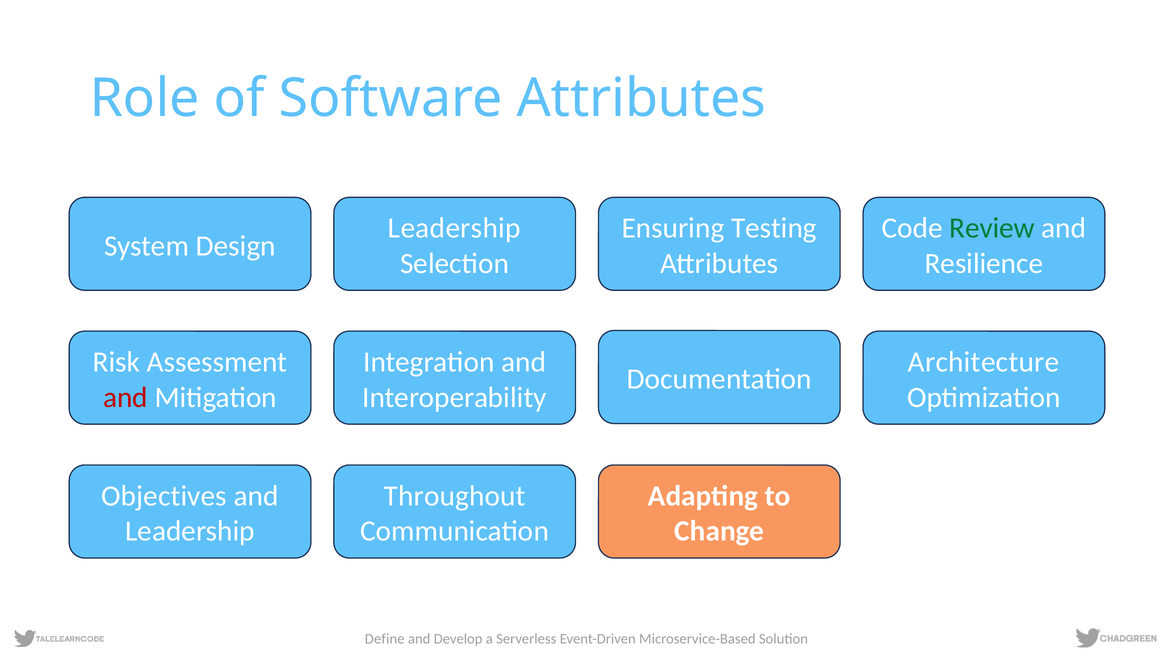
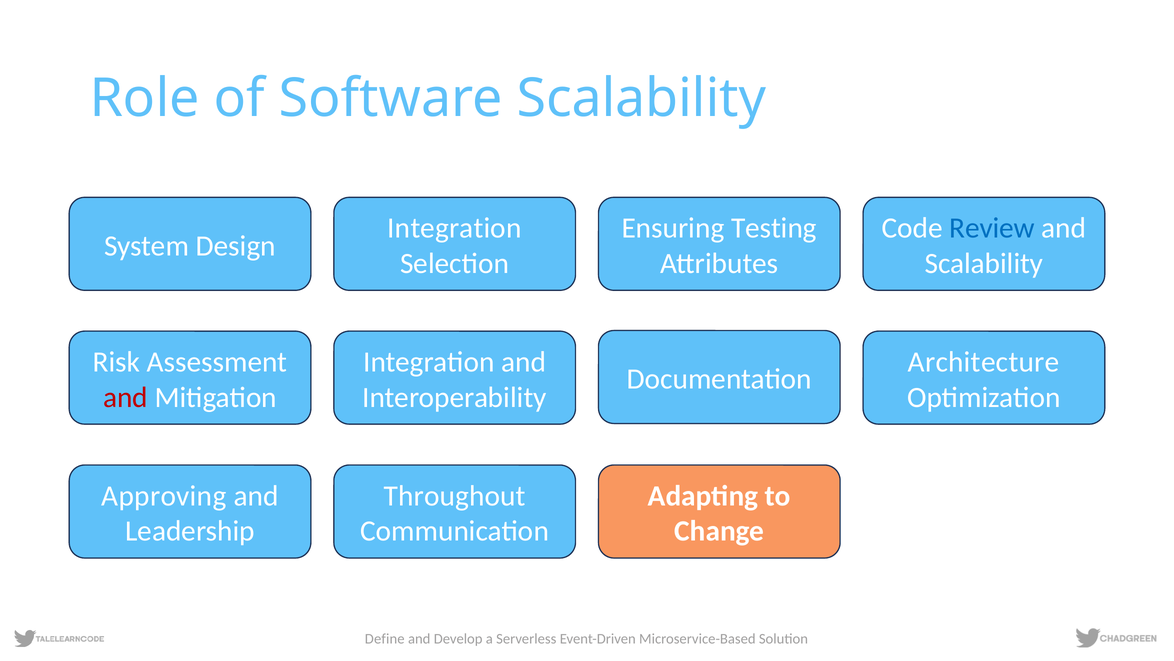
Software Attributes: Attributes -> Scalability (641, 99)
Leadership: Leadership -> Integration (454, 228)
Review colour: green -> blue (992, 228)
Resilience: Resilience -> Scalability (984, 263)
Objectives: Objectives -> Approving (164, 495)
